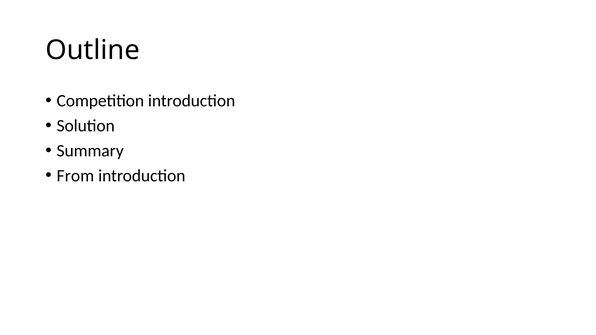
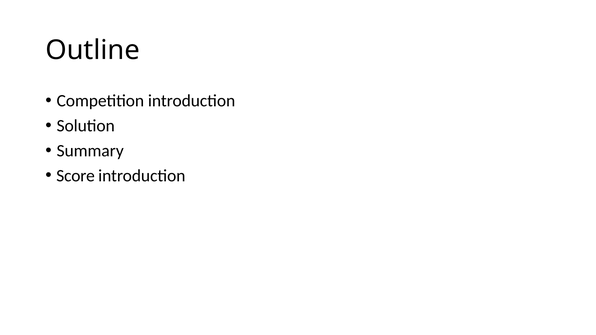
From: From -> Score (76, 176)
